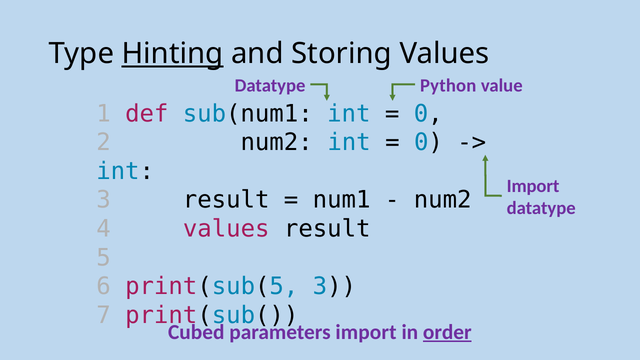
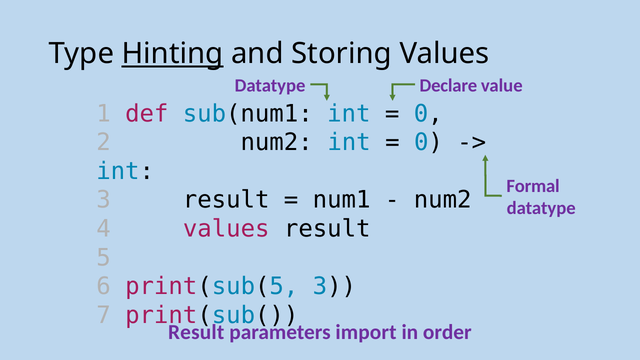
Python: Python -> Declare (448, 86)
Import: Import -> Formal (533, 186)
Cubed: Cubed -> Result (196, 332)
order underline: present -> none (447, 332)
